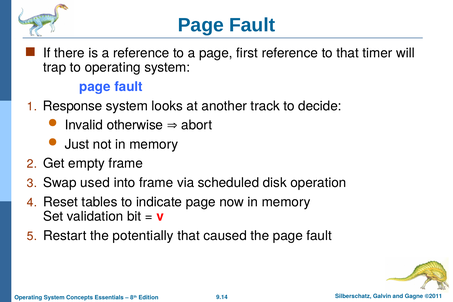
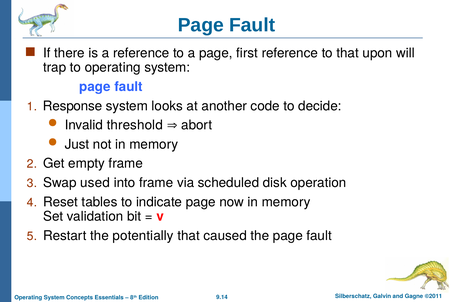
timer: timer -> upon (377, 53)
track: track -> code (265, 106)
otherwise: otherwise -> threshold (135, 125)
